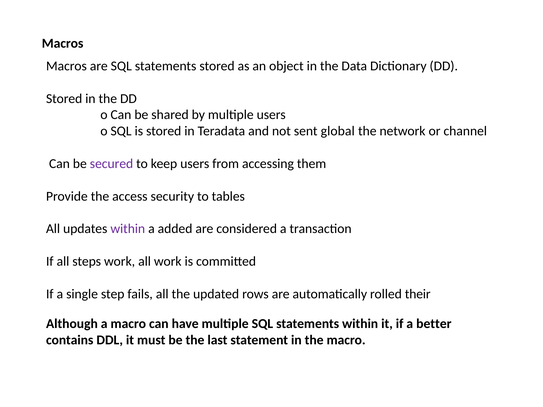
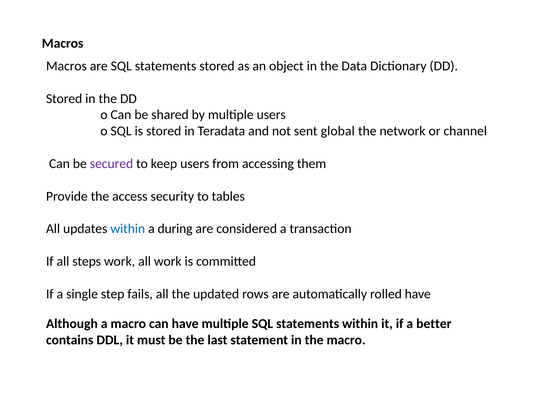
within colour: purple -> blue (128, 229)
added: added -> during (175, 229)
rolled their: their -> have (418, 294)
